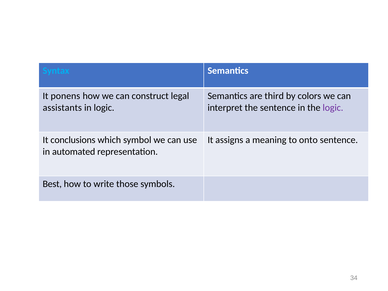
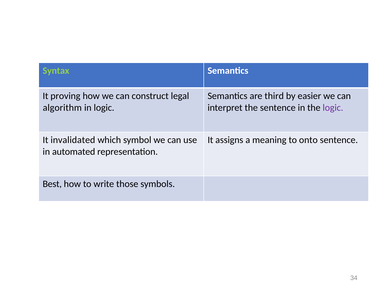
Syntax colour: light blue -> light green (56, 71)
ponens: ponens -> proving (65, 96)
colors: colors -> easier (309, 96)
assistants: assistants -> algorithm (62, 108)
conclusions: conclusions -> invalidated (73, 140)
